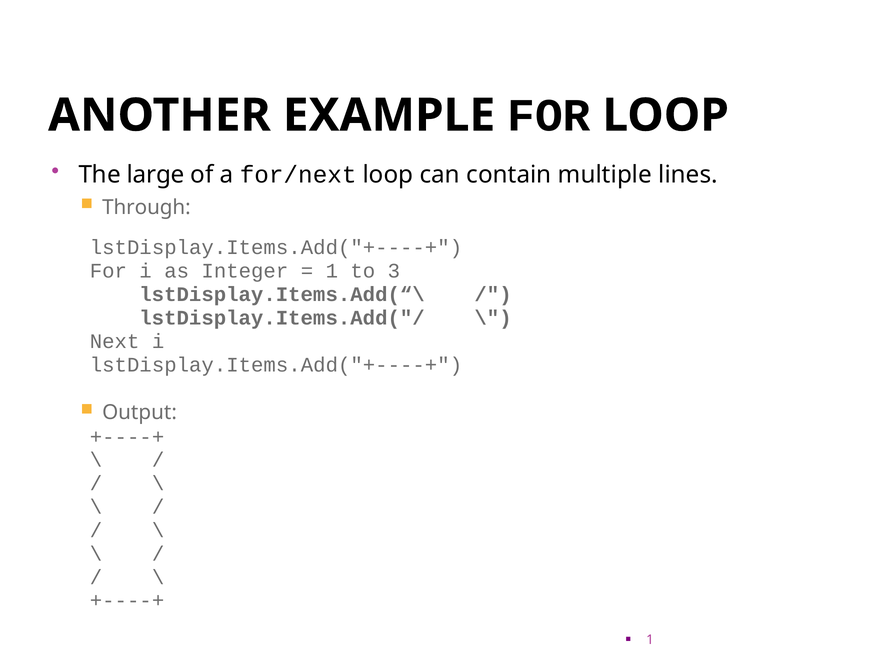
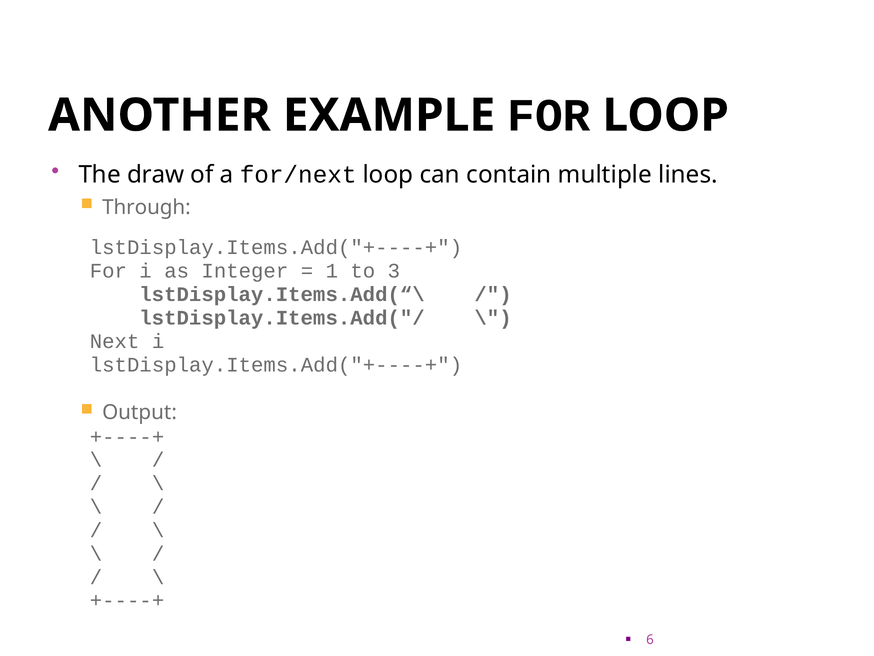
large: large -> draw (156, 174)
1: 1 -> 6 (650, 639)
